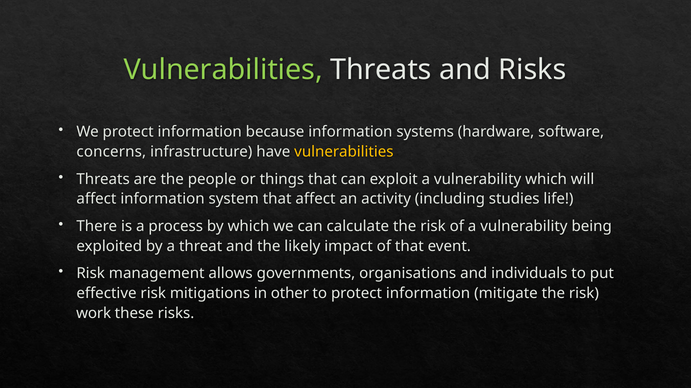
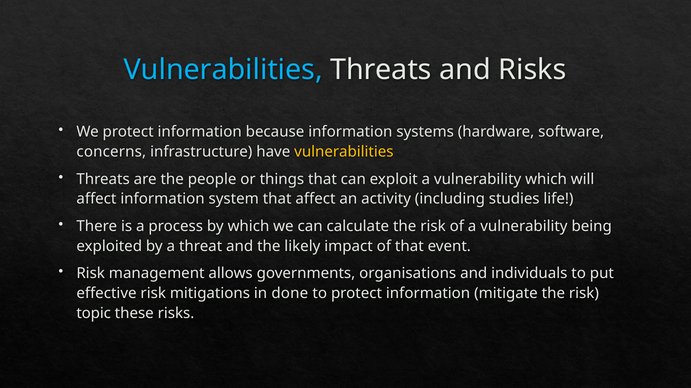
Vulnerabilities colour: light green -> light blue (223, 70)
other: other -> done (290, 294)
work: work -> topic (94, 314)
